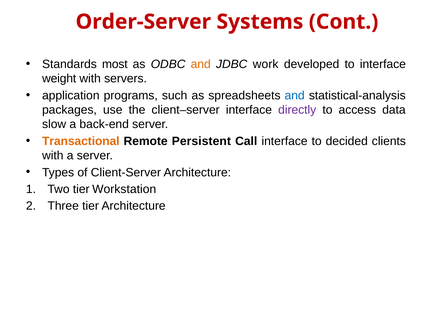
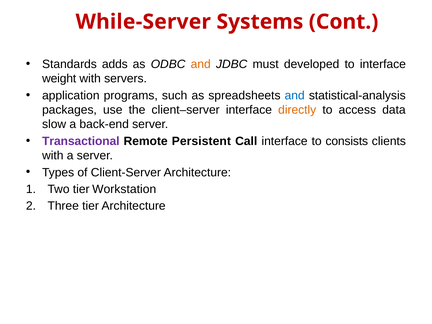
Order-Server: Order-Server -> While-Server (143, 22)
most: most -> adds (115, 64)
work: work -> must (266, 64)
directly colour: purple -> orange (297, 110)
Transactional colour: orange -> purple (81, 141)
decided: decided -> consists (347, 141)
